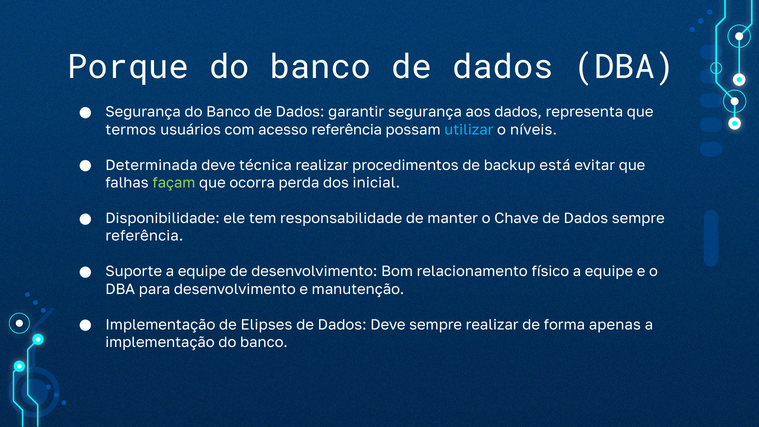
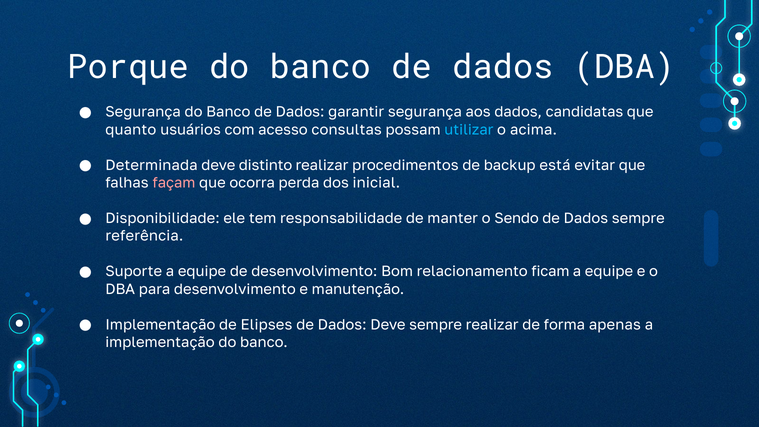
representa: representa -> candidatas (584, 112)
termos: termos -> quanto (131, 130)
acesso referência: referência -> consultas (347, 130)
níveis: níveis -> acima (534, 130)
técnica: técnica -> distinto (266, 165)
façam colour: light green -> pink (174, 183)
Chave: Chave -> Sendo (517, 218)
físico: físico -> ficam (550, 272)
